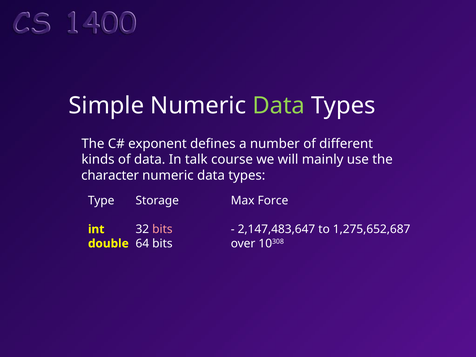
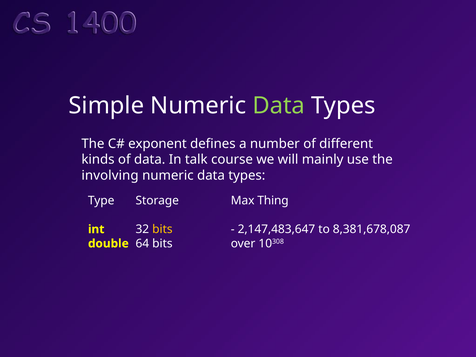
character: character -> involving (110, 175)
Force: Force -> Thing (273, 201)
bits colour: pink -> yellow (162, 229)
1,275,652,687: 1,275,652,687 -> 8,381,678,087 (372, 229)
